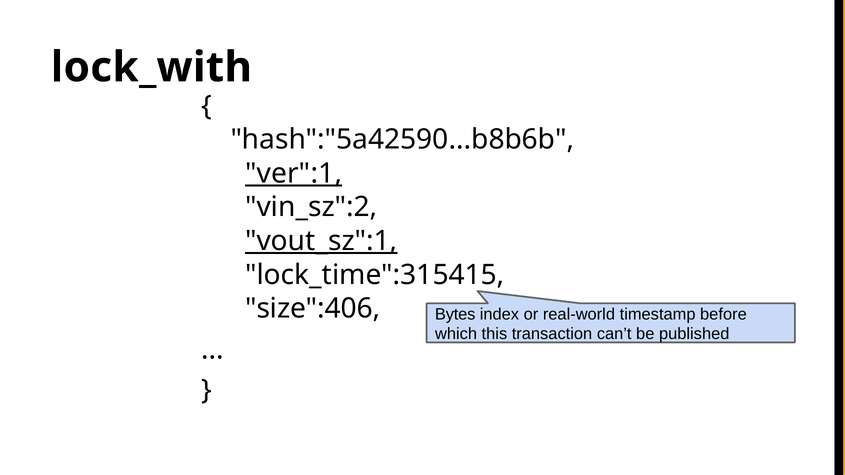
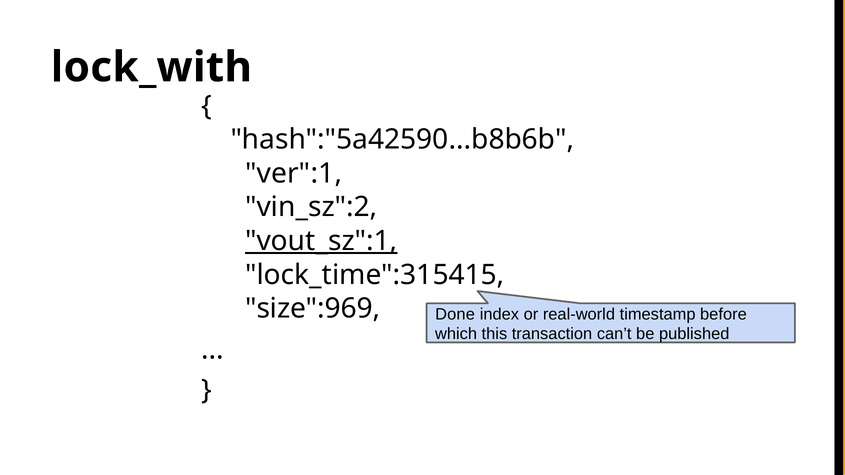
ver":1 underline: present -> none (294, 174)
size":406: size":406 -> size":969 (313, 309)
Bytes: Bytes -> Done (455, 314)
